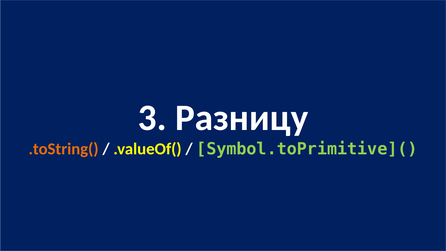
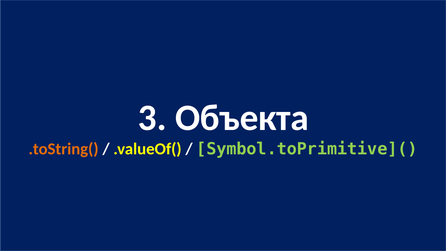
Разницу: Разницу -> Объекта (242, 118)
